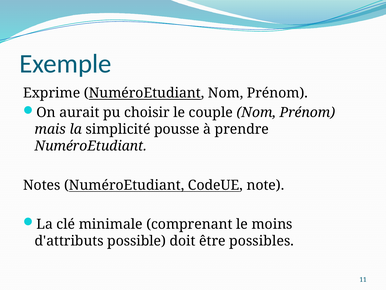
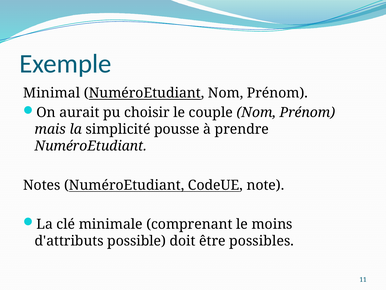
Exprime: Exprime -> Minimal (52, 93)
